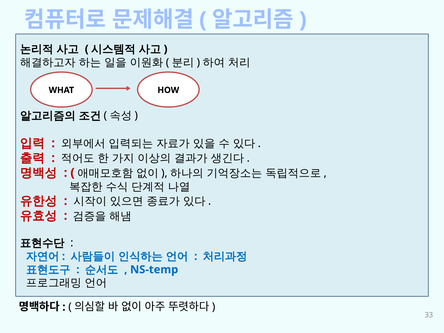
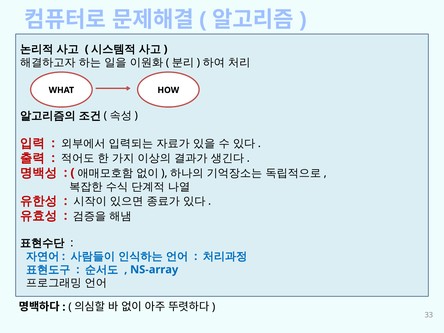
NS-temp: NS-temp -> NS-array (154, 270)
